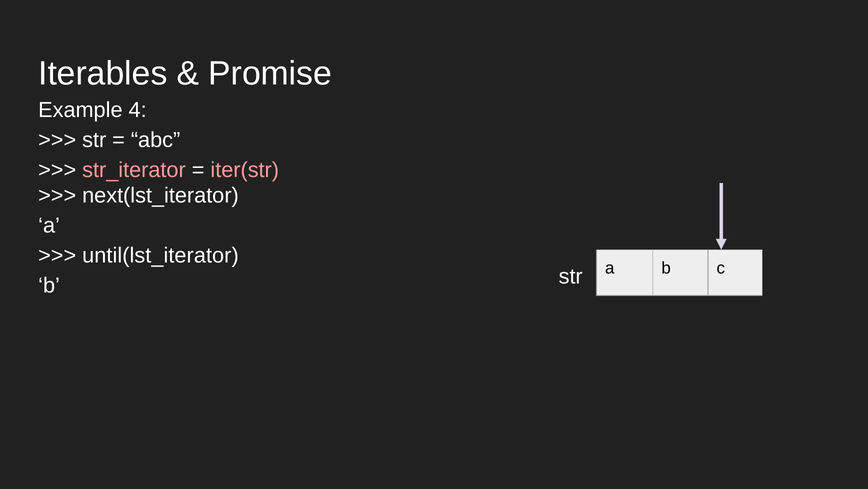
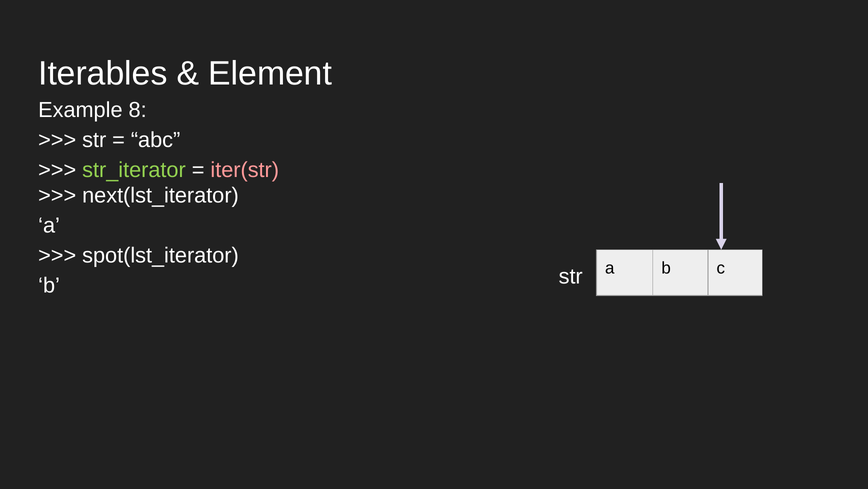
Promise: Promise -> Element (270, 74)
4: 4 -> 8 (138, 110)
str_iterator colour: pink -> light green (134, 170)
until(lst_iterator: until(lst_iterator -> spot(lst_iterator (160, 255)
